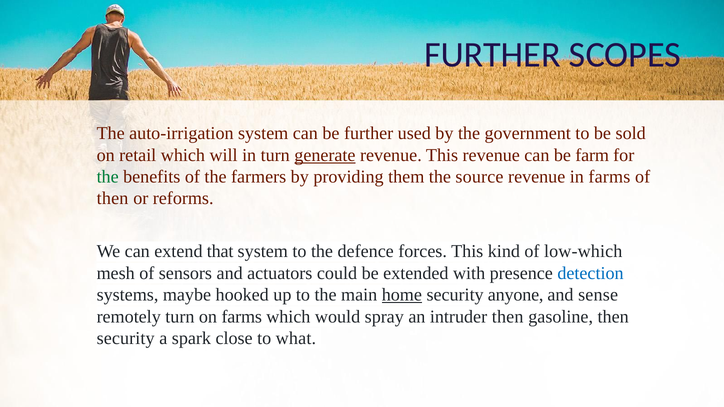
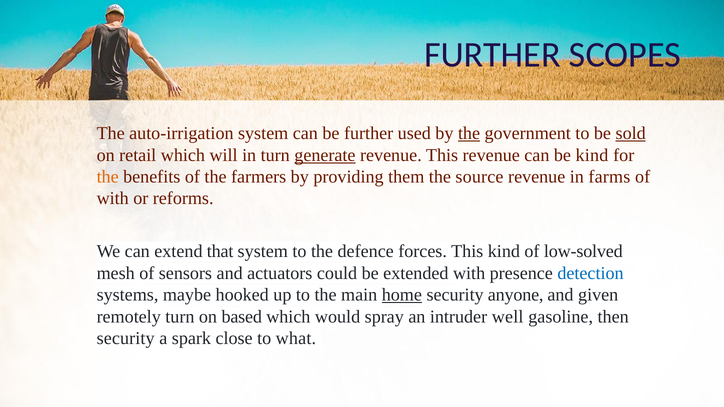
the underline: none -> present (469, 133)
sold underline: none -> present (631, 133)
be farm: farm -> kind (592, 155)
the colour: green -> orange (108, 177)
then: then -> with (113, 199)
low-which: low-which -> low-solved (583, 252)
sense: sense -> given (598, 295)
on farms: farms -> based (242, 317)
intruder then: then -> well (508, 317)
